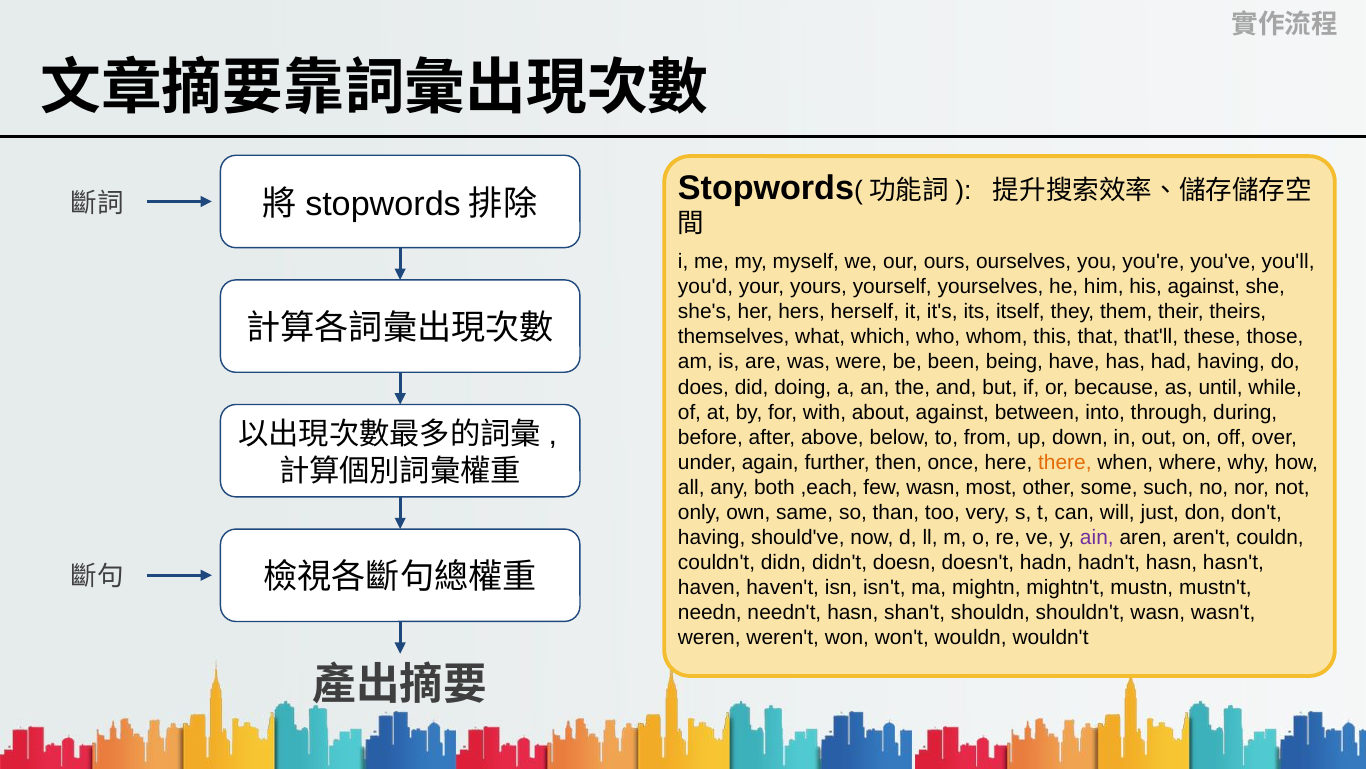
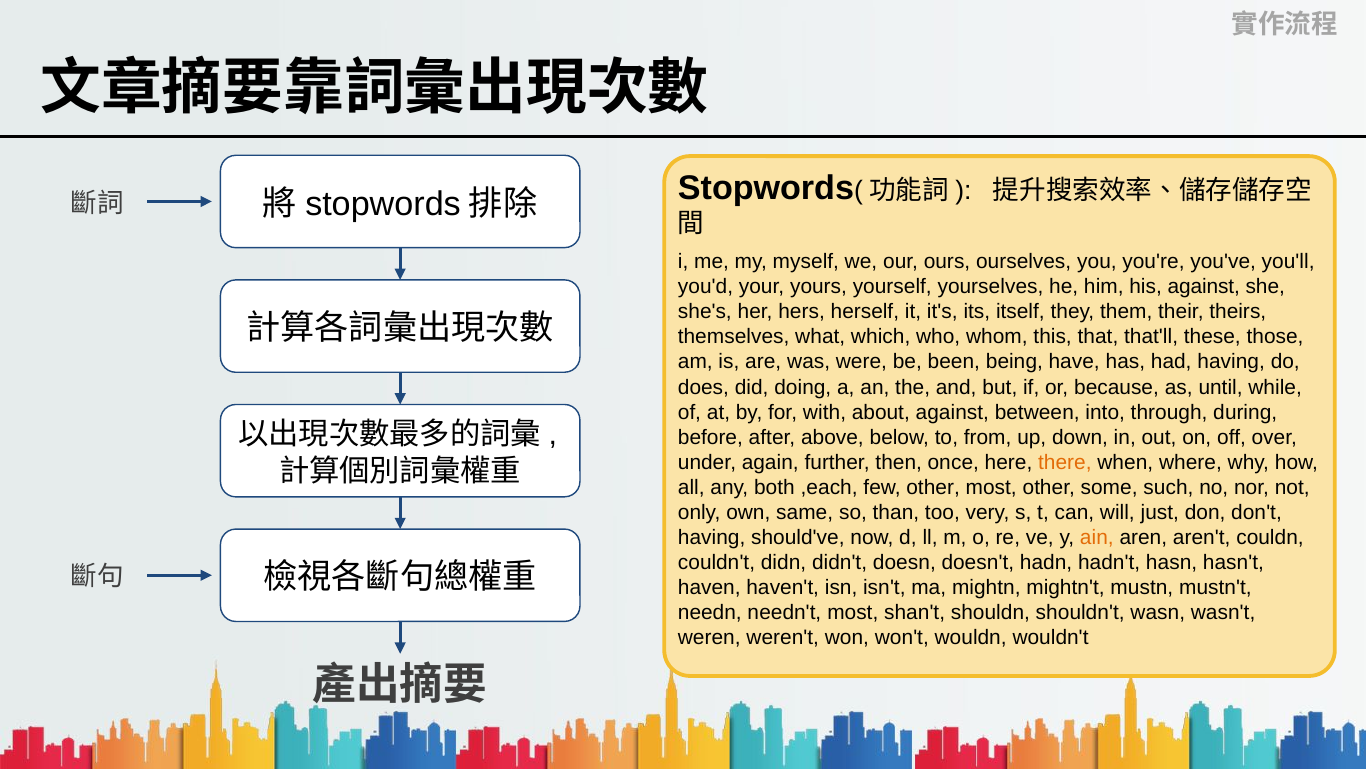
few wasn: wasn -> other (933, 487)
ain colour: purple -> orange (1097, 537)
needn't hasn: hasn -> most (853, 612)
